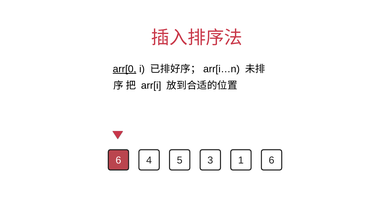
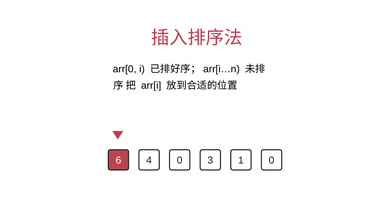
arr[0 underline: present -> none (125, 69)
4 5: 5 -> 0 (180, 160)
1 6: 6 -> 0 (272, 160)
